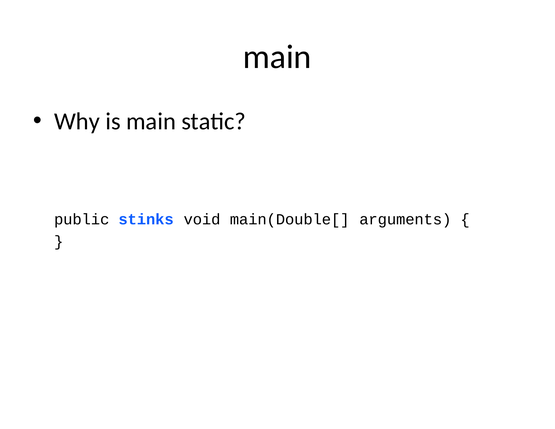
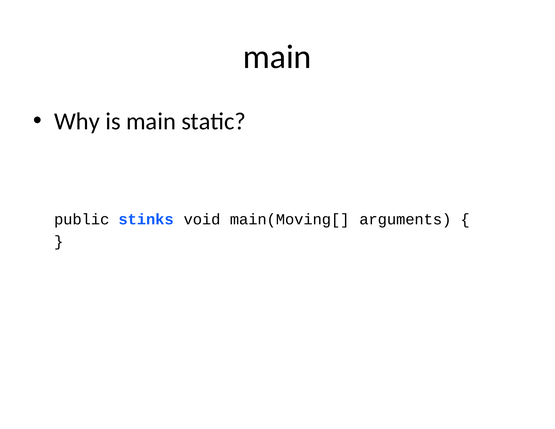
main(Double[: main(Double[ -> main(Moving[ (290, 219)
